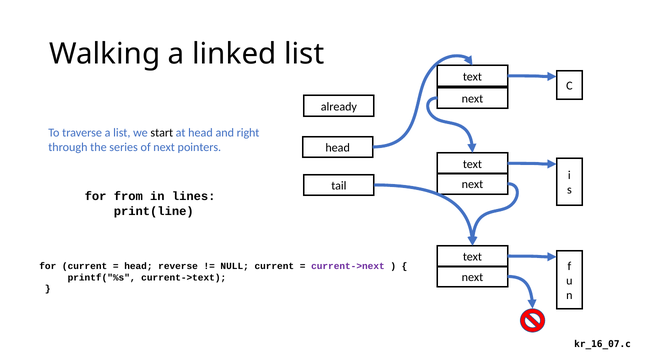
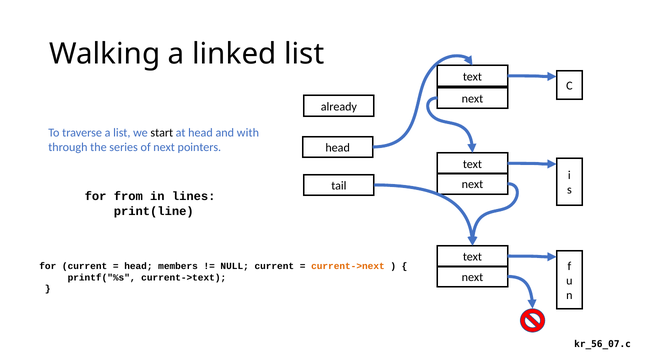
right: right -> with (248, 133)
reverse: reverse -> members (178, 266)
current->next colour: purple -> orange (348, 266)
kr_16_07.c: kr_16_07.c -> kr_56_07.c (603, 345)
